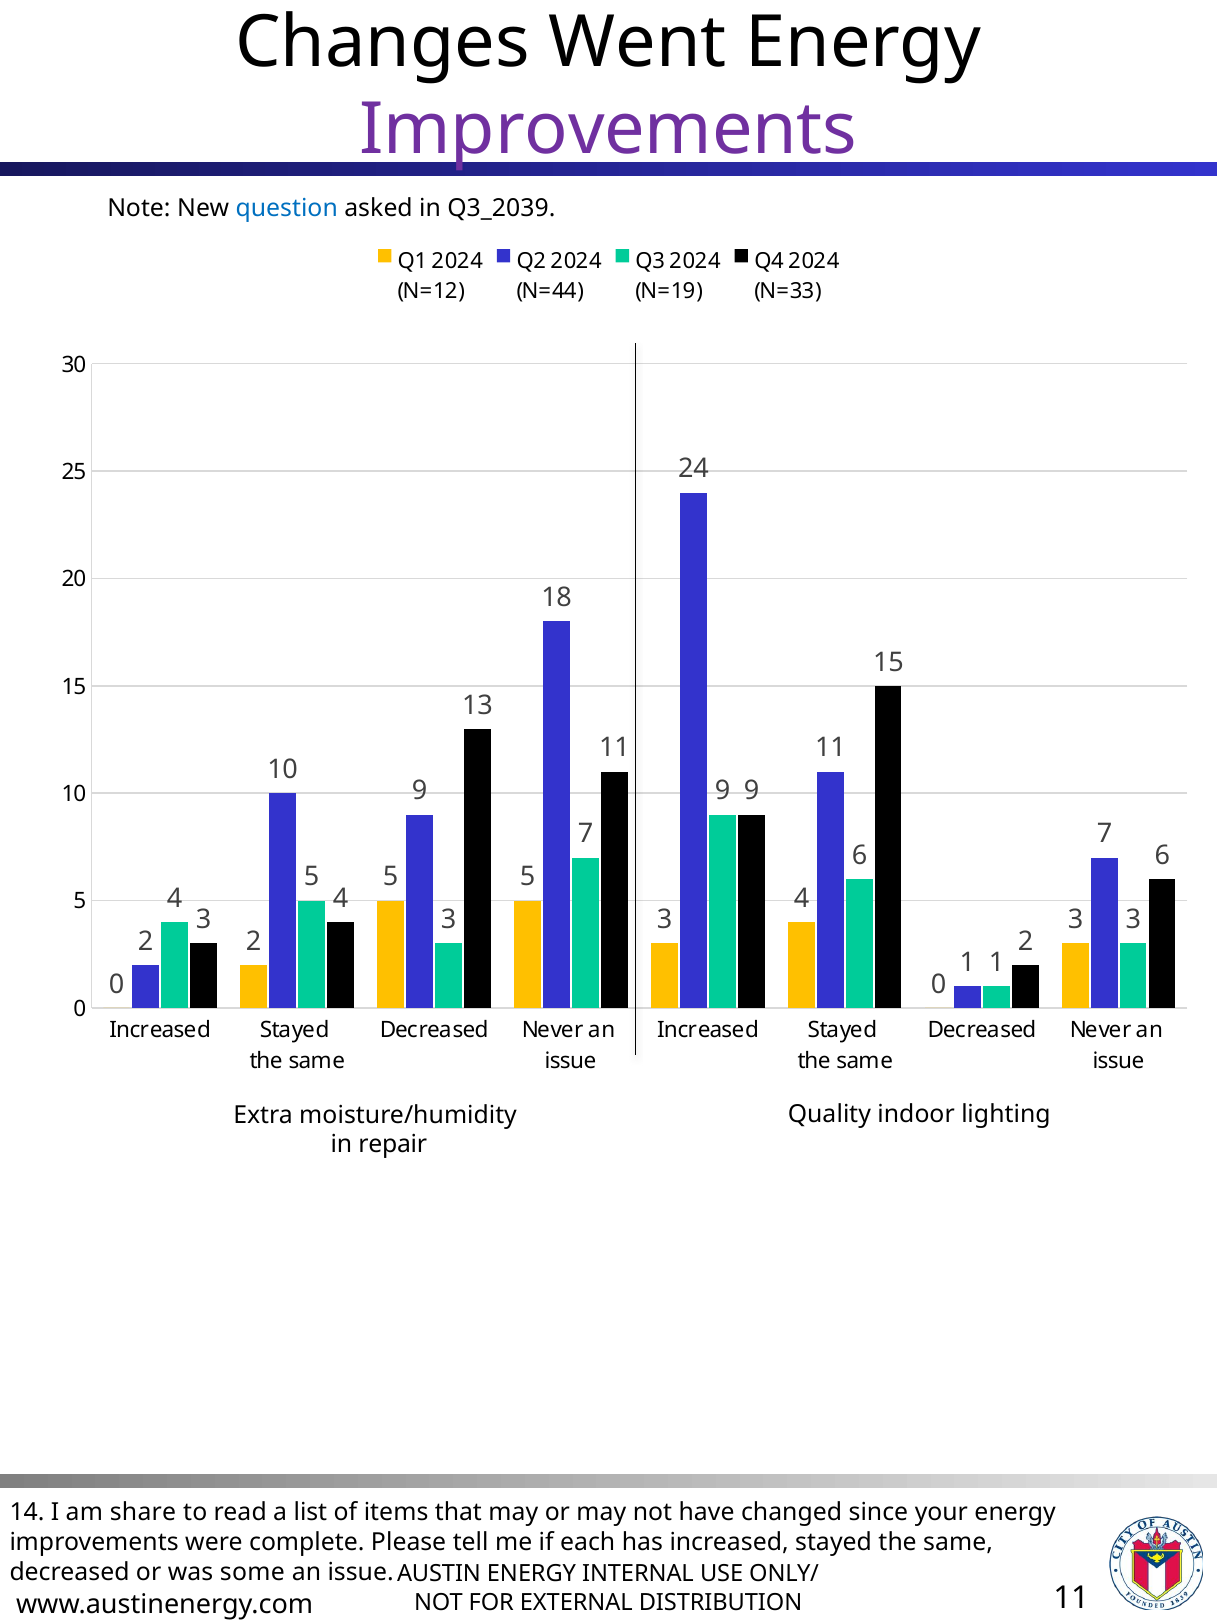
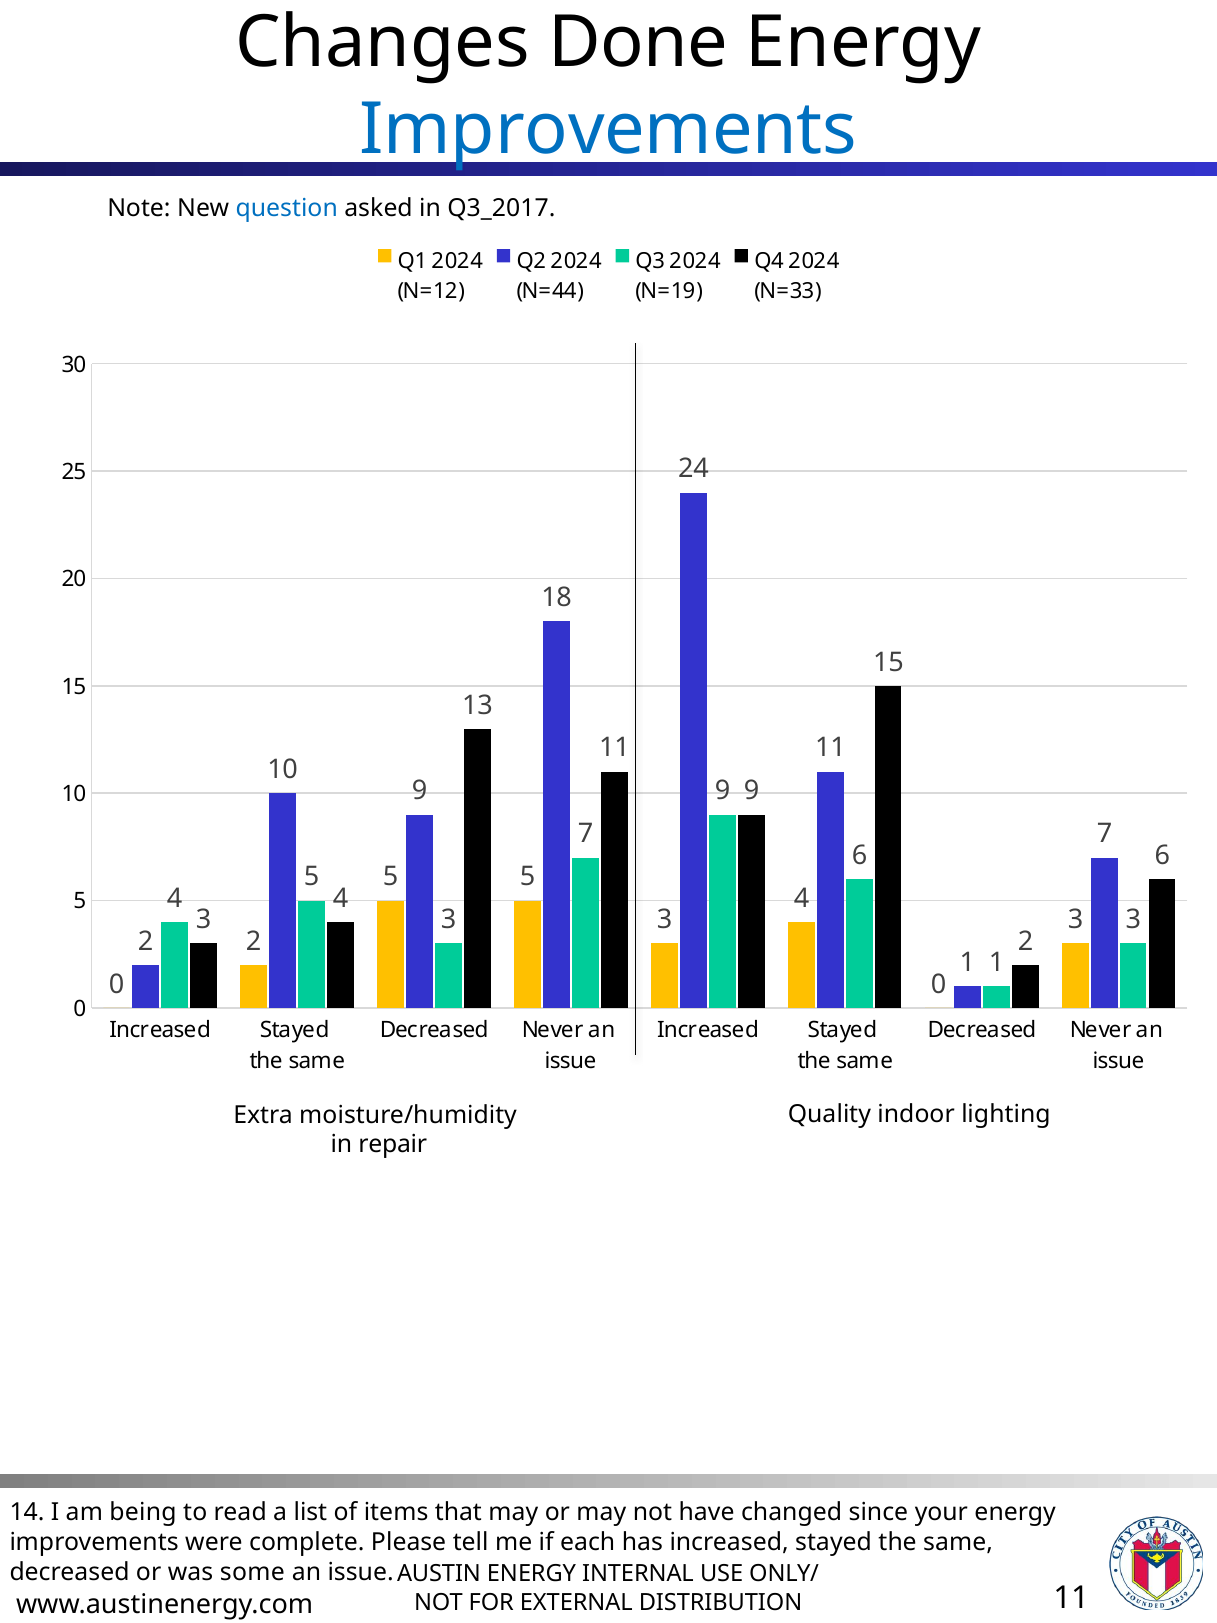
Went: Went -> Done (638, 43)
Improvements colour: purple -> blue (608, 129)
Q3_2039: Q3_2039 -> Q3_2017 (501, 208)
share: share -> being (143, 1512)
